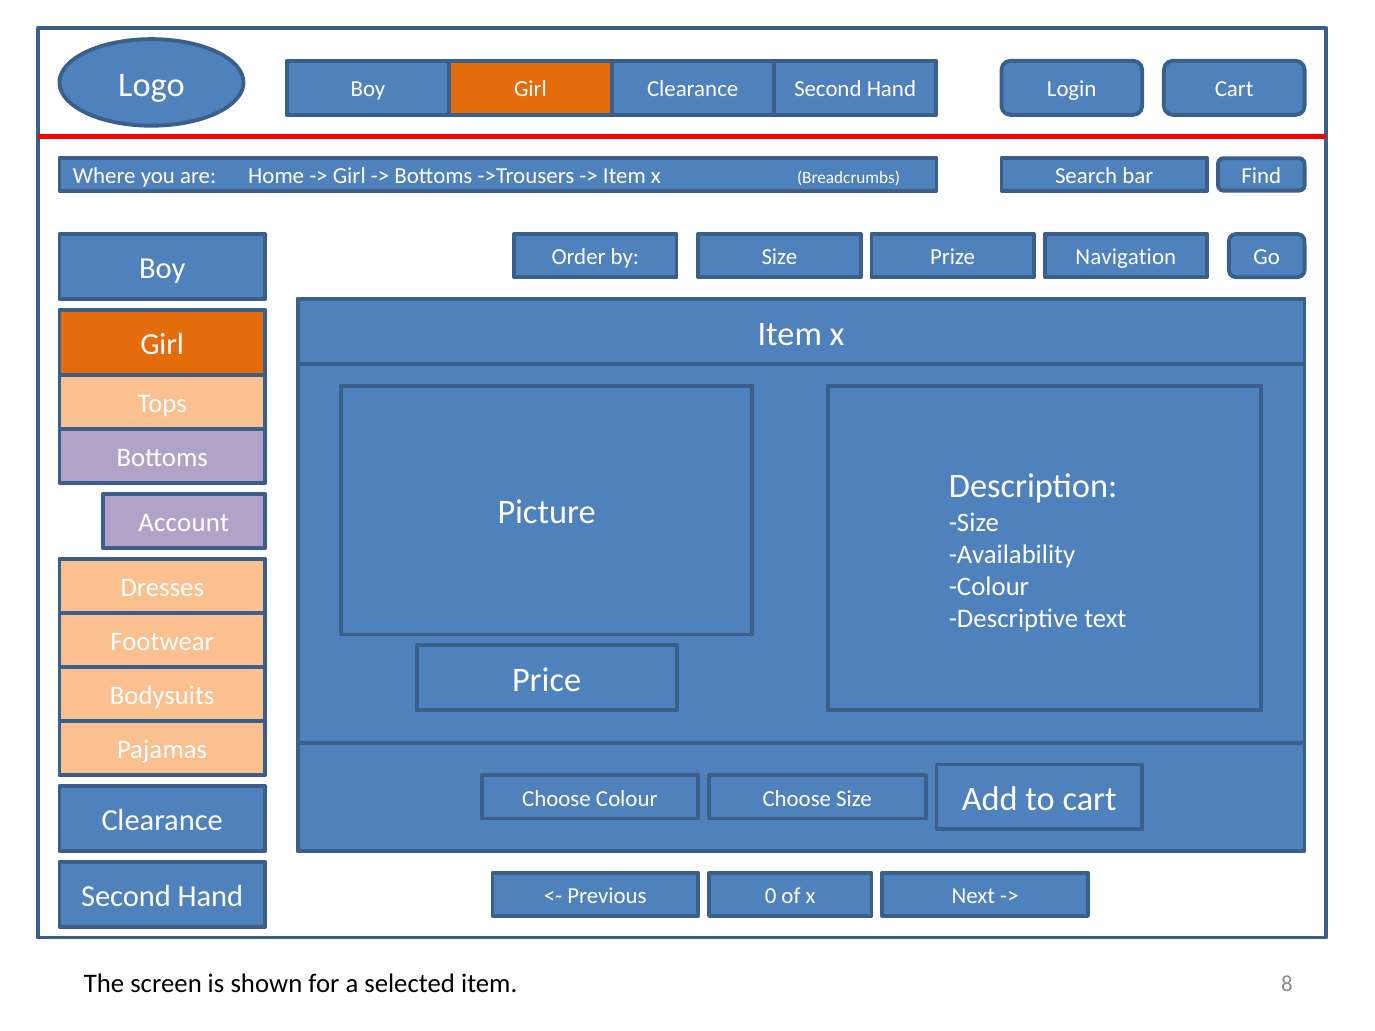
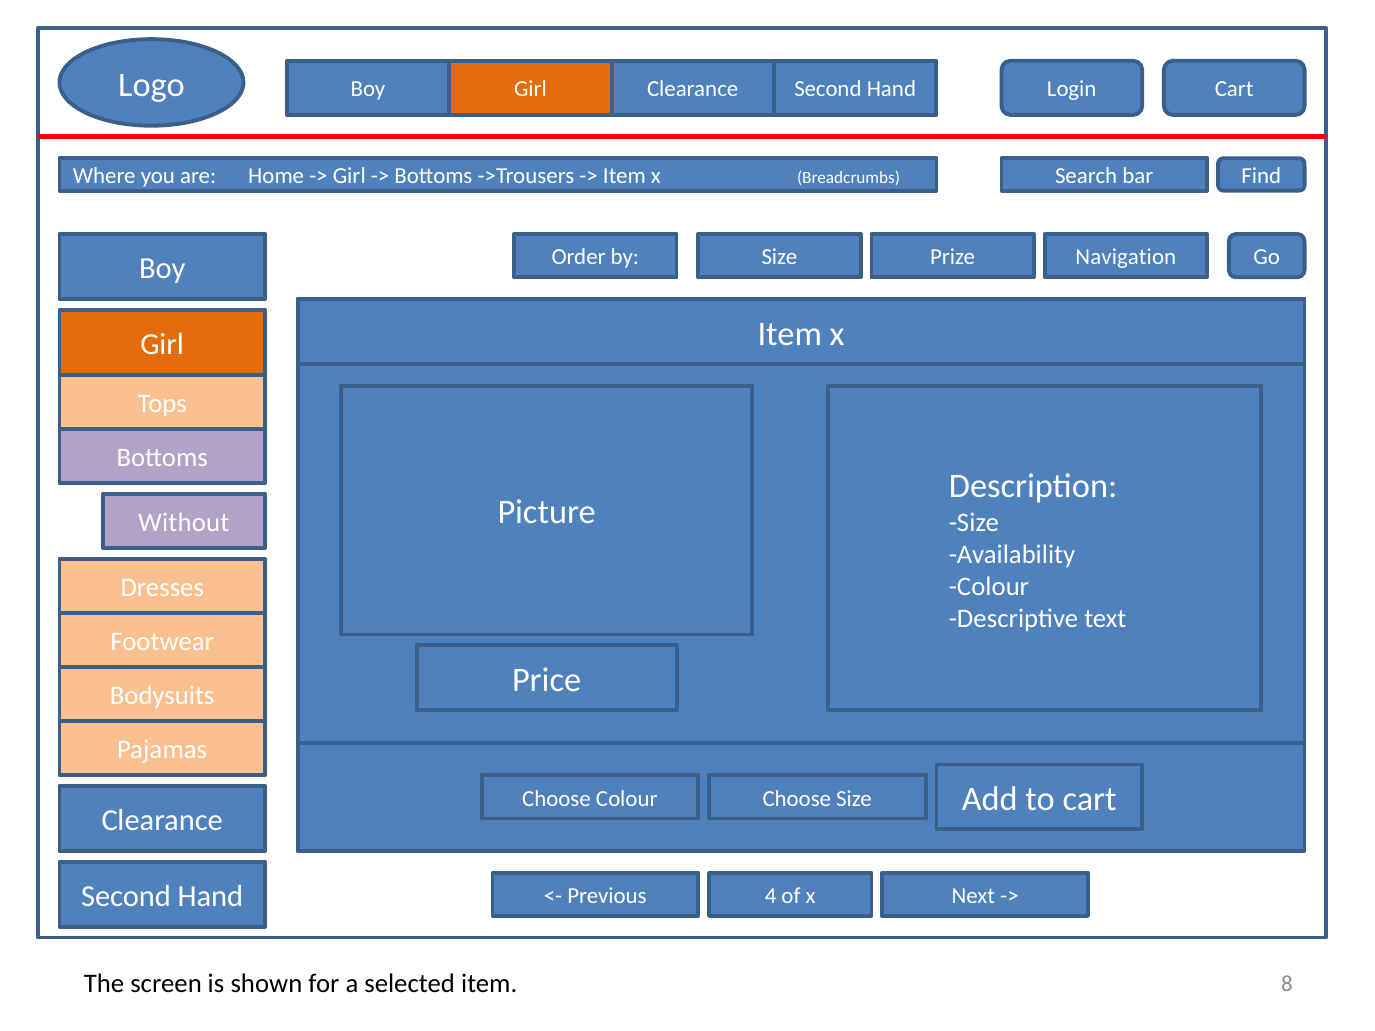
Account: Account -> Without (184, 523)
0: 0 -> 4 (771, 896)
